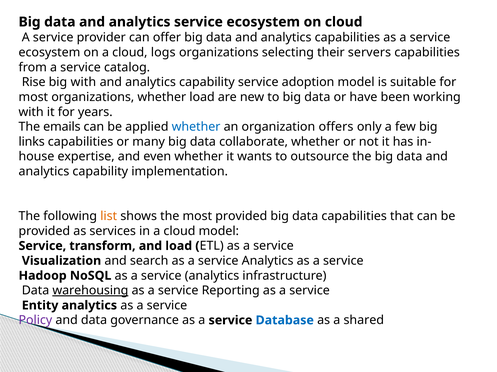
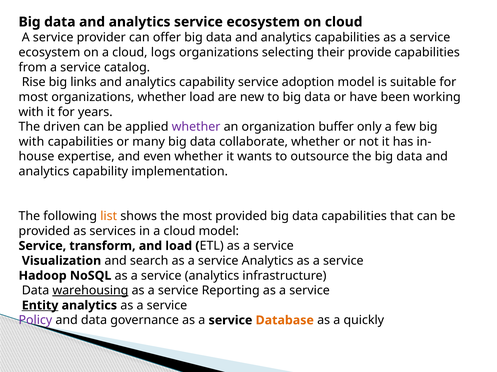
servers: servers -> provide (370, 53)
big with: with -> links (83, 82)
emails: emails -> driven (62, 127)
whether colour: blue -> purple (196, 127)
offers: offers -> buffer (336, 127)
links: links -> with (32, 142)
Entity underline: none -> present (40, 306)
Database colour: blue -> orange (285, 321)
shared: shared -> quickly (364, 321)
